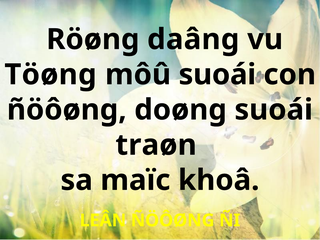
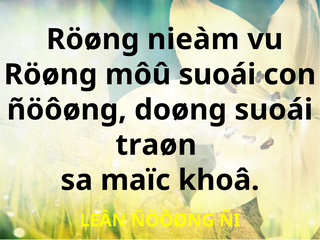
daâng: daâng -> nieàm (193, 39)
Töøng: Töøng -> Röøng (51, 75)
